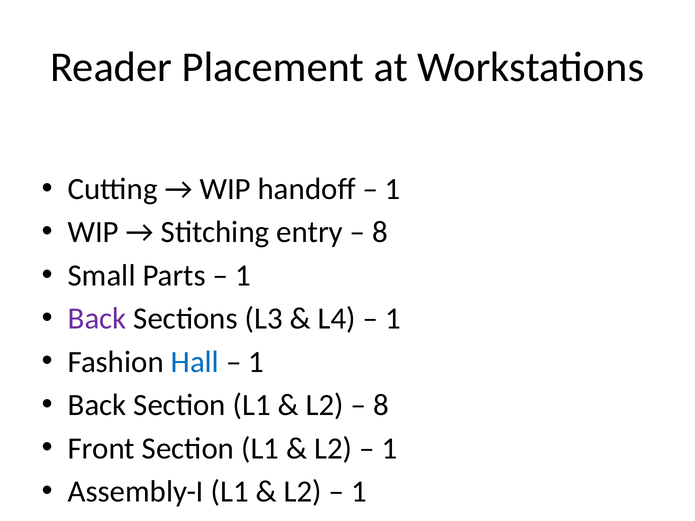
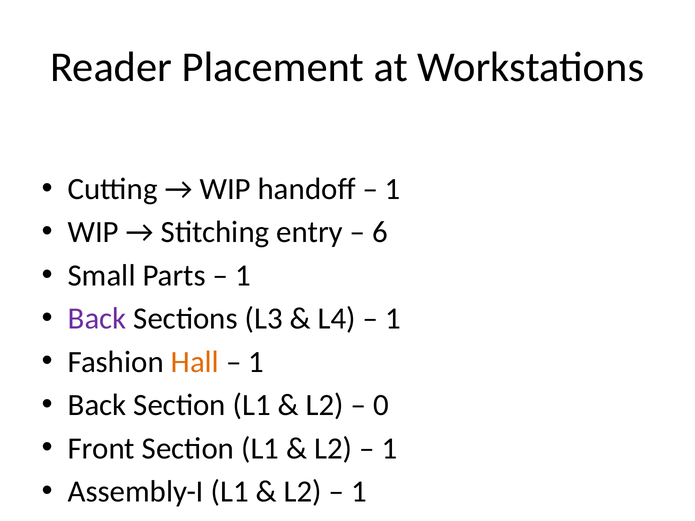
8: 8 -> 6 (380, 232)
Hall colour: blue -> orange (195, 362)
8: 8 -> 0 (381, 405)
